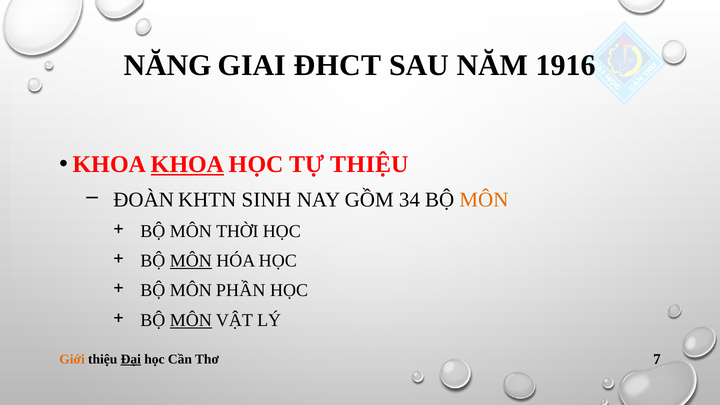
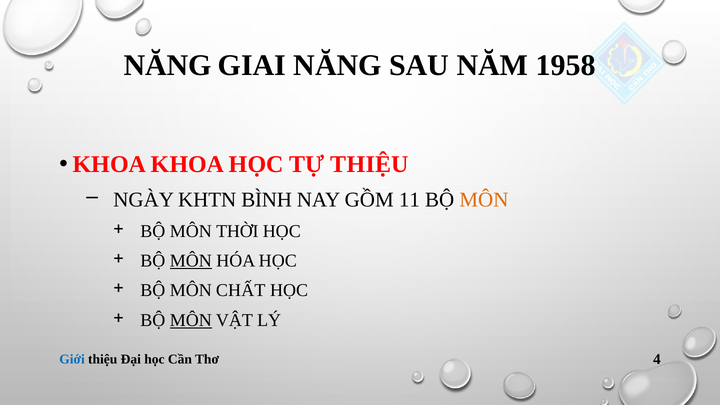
GIAI ĐHCT: ĐHCT -> NĂNG (338, 65)
1916: 1916 -> 1958 (566, 65)
KHOA underline: present -> none (188, 164)
ĐOÀN: ĐOÀN -> NGÀY (144, 200)
SINH: SINH -> BÌNH (267, 200)
34: 34 -> 11 (409, 200)
PHẦN: PHẦN -> CHẤT (241, 290)
Giới colour: orange -> blue (72, 359)
Đại underline: present -> none (131, 359)
7: 7 -> 4 (657, 359)
